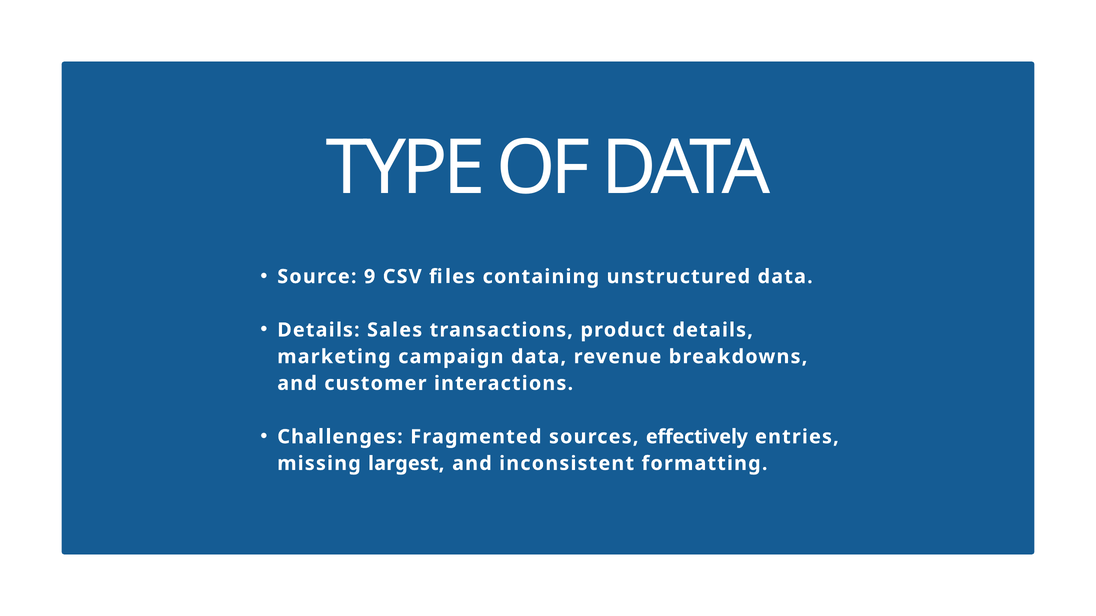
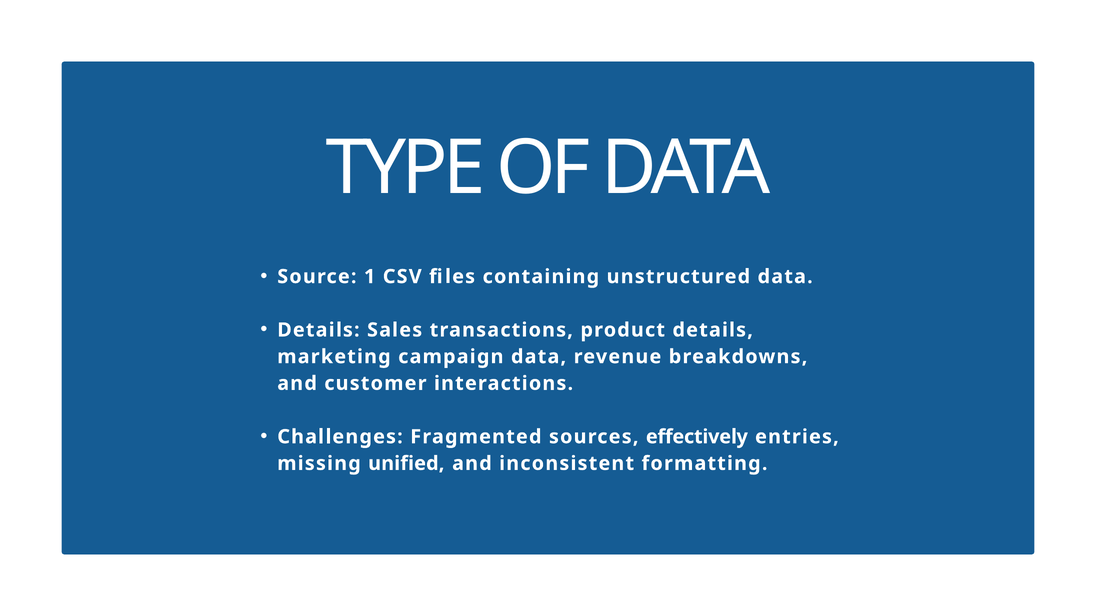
9: 9 -> 1 (370, 277)
largest: largest -> unified (406, 464)
